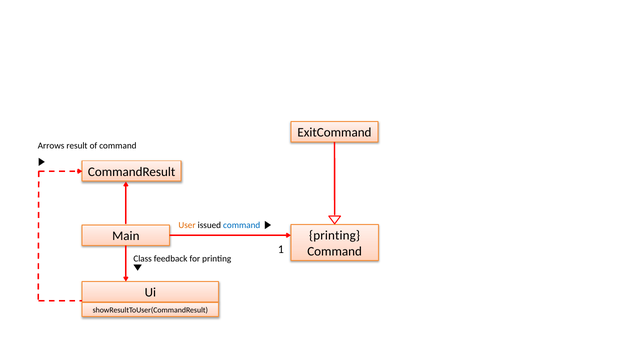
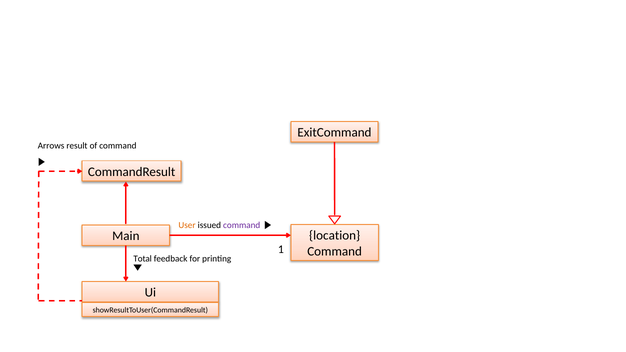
command colour: blue -> purple (242, 225)
Main printing: printing -> location (335, 236)
Class: Class -> Total (143, 259)
